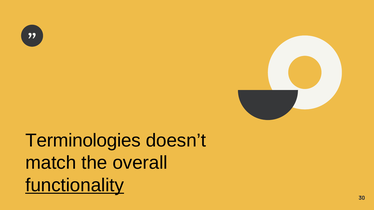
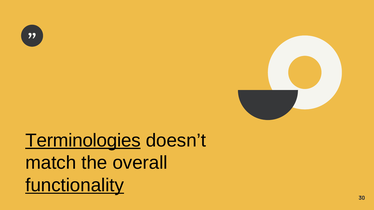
Terminologies underline: none -> present (83, 141)
